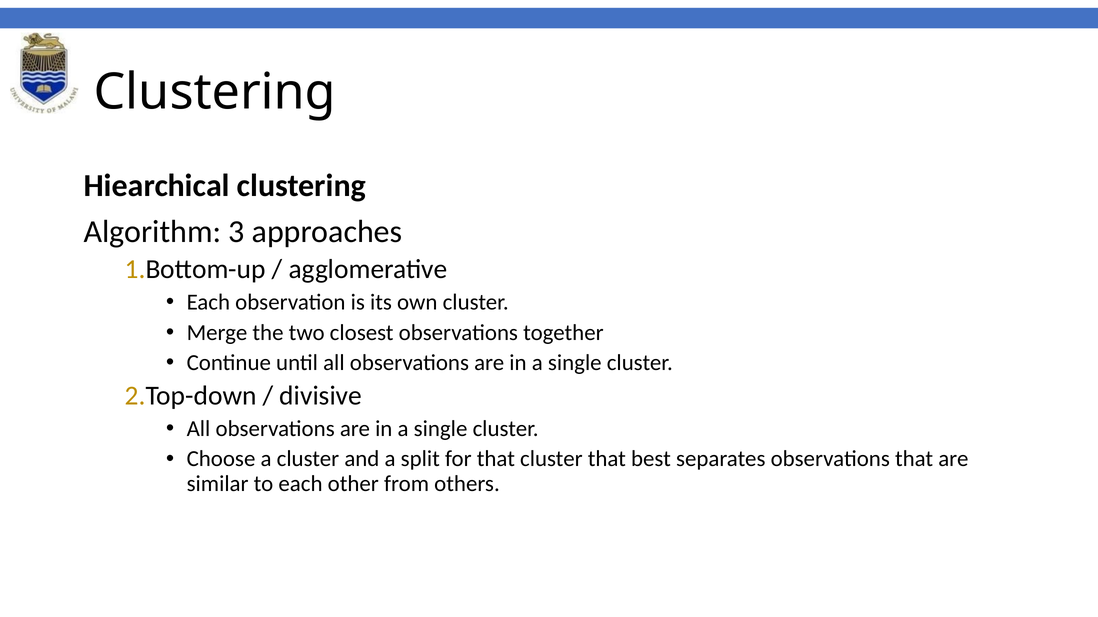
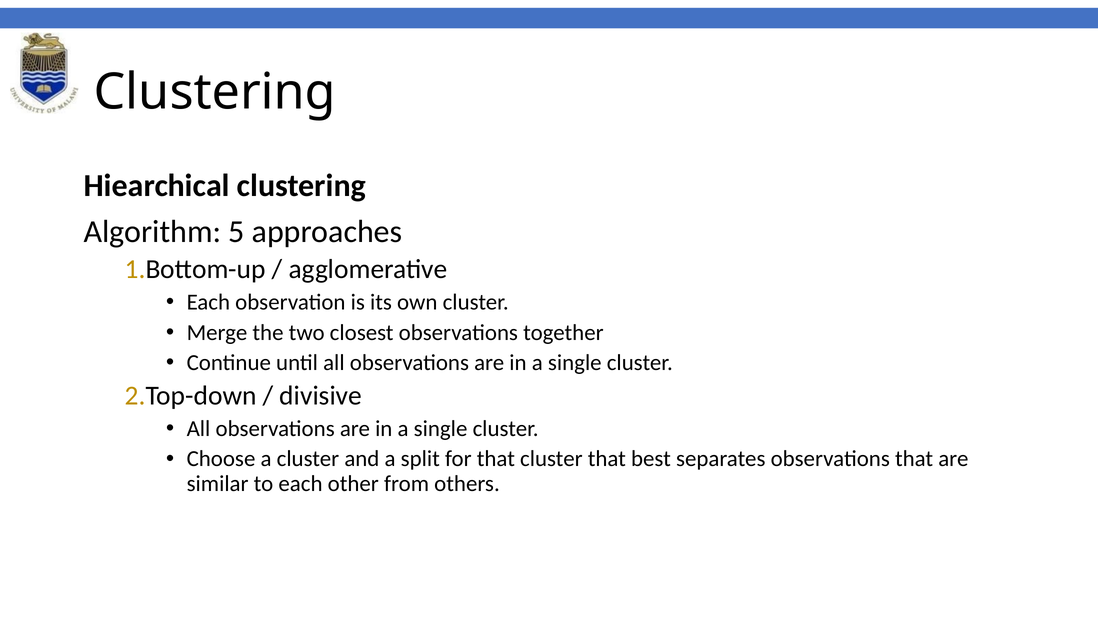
3: 3 -> 5 (237, 232)
